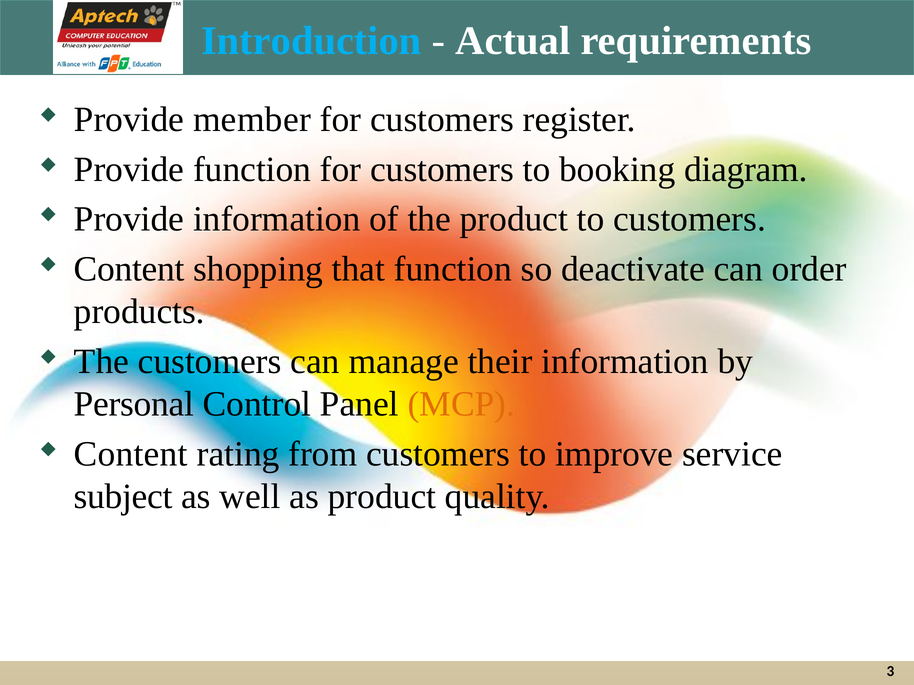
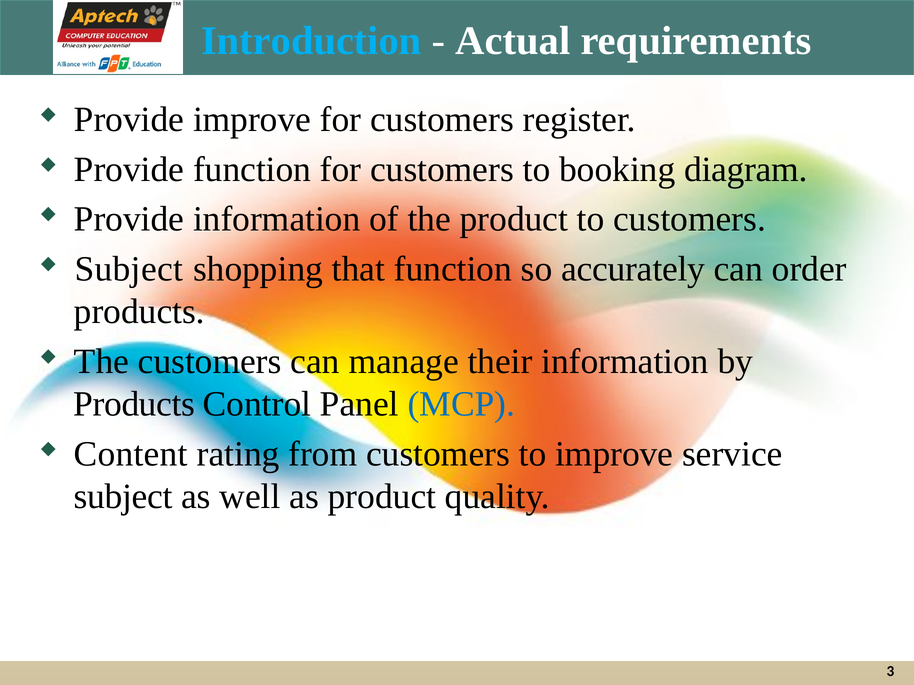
Provide member: member -> improve (252, 120)
Content: Content -> Subject (129, 269)
deactivate: deactivate -> accurately (633, 269)
Personal: Personal -> Products (134, 404)
MCP colour: orange -> blue (461, 404)
